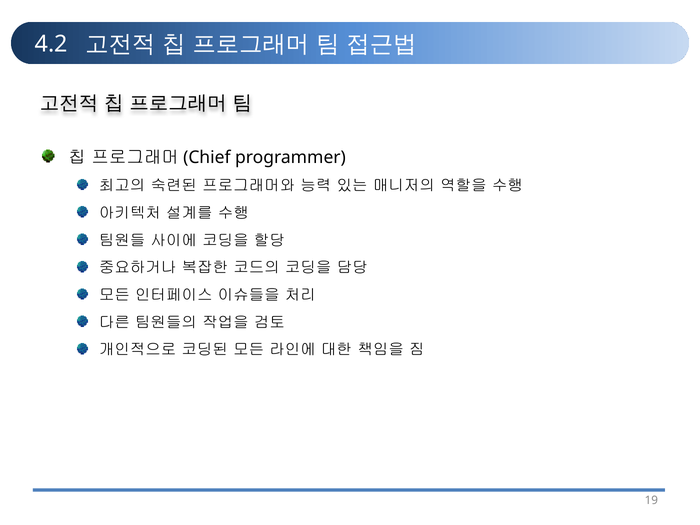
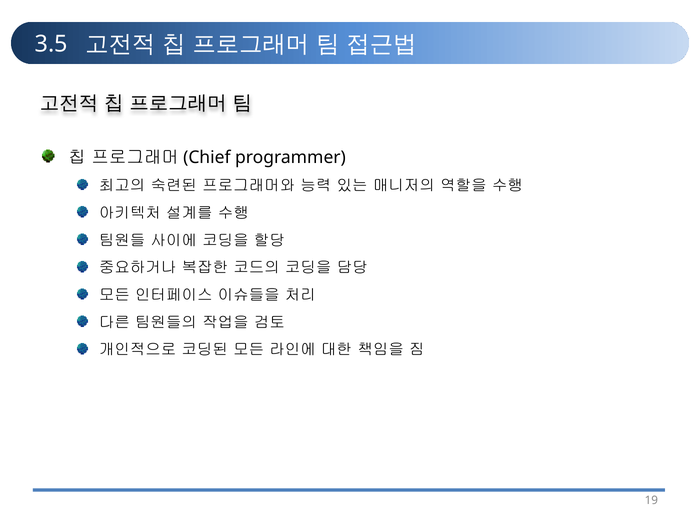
4.2: 4.2 -> 3.5 (51, 44)
